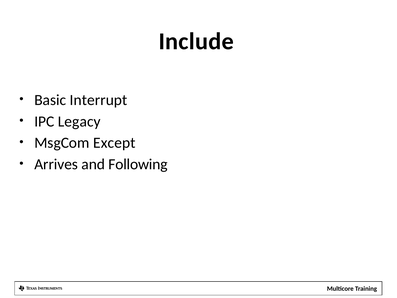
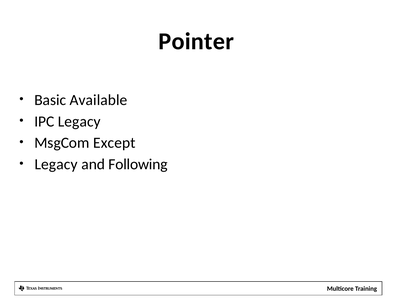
Include: Include -> Pointer (196, 41)
Interrupt: Interrupt -> Available (98, 100)
Arrives: Arrives -> Legacy (56, 164)
